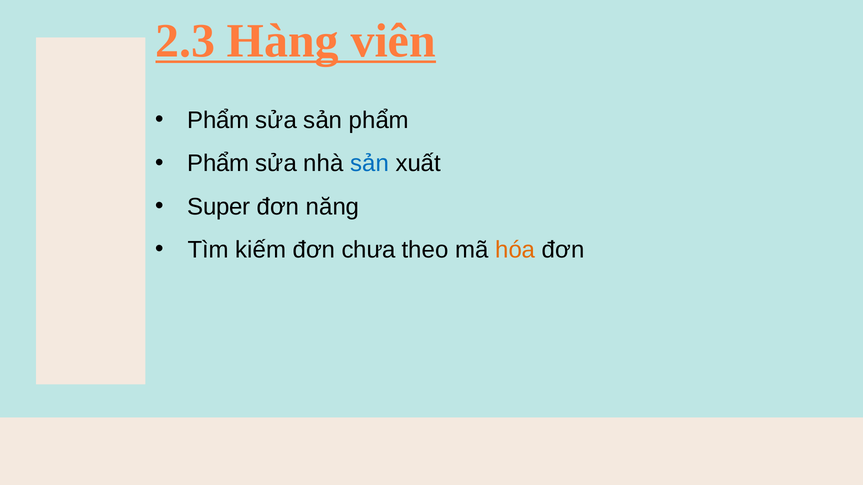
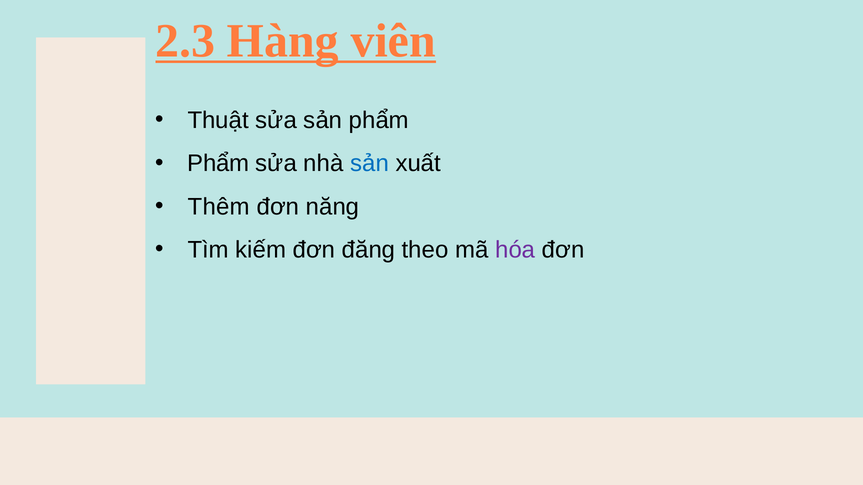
Phẩm: Phẩm -> Thuật (218, 121)
Super: Super -> Thêm (219, 207)
chưa: chưa -> đăng (369, 250)
hóa colour: orange -> purple (515, 250)
